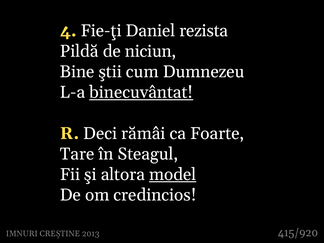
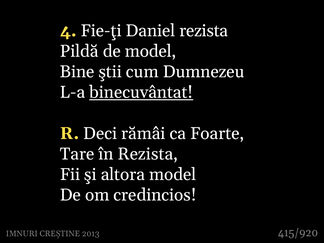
de niciun: niciun -> model (151, 51)
în Steagul: Steagul -> Rezista (148, 154)
model underline: present -> none (173, 174)
